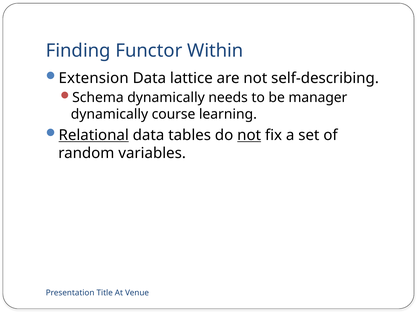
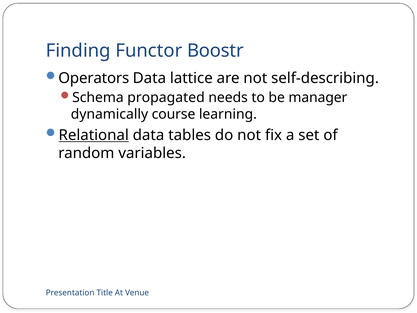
Within: Within -> Boostr (215, 51)
Extension: Extension -> Operators (94, 78)
Schema dynamically: dynamically -> propagated (166, 98)
not underline: present -> none (249, 135)
